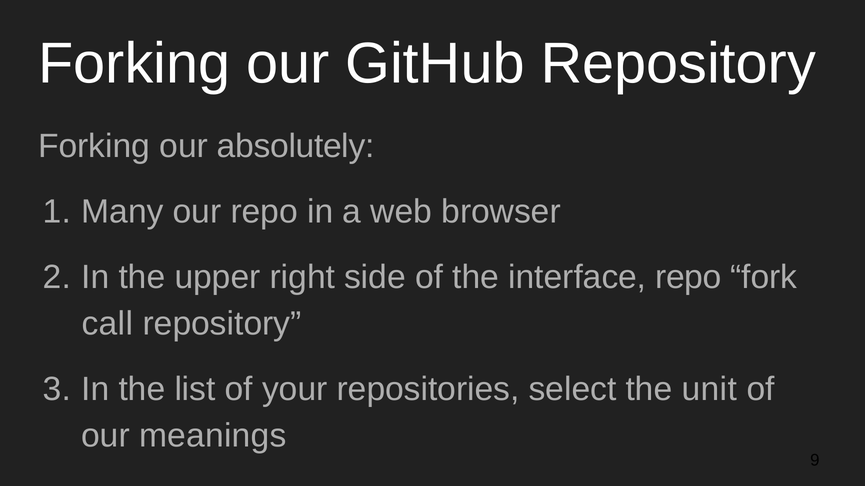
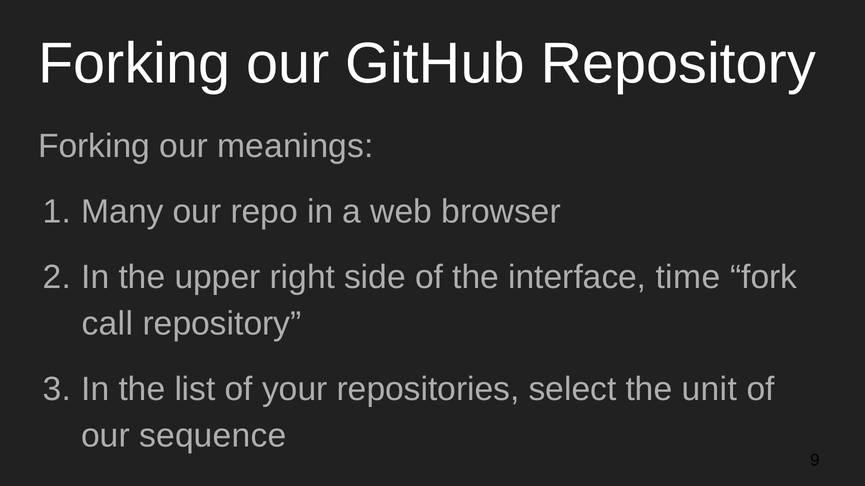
absolutely: absolutely -> meanings (295, 146)
interface repo: repo -> time (688, 277)
meanings: meanings -> sequence (213, 436)
